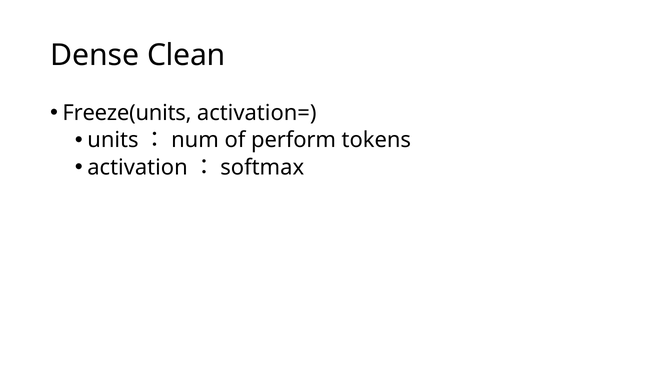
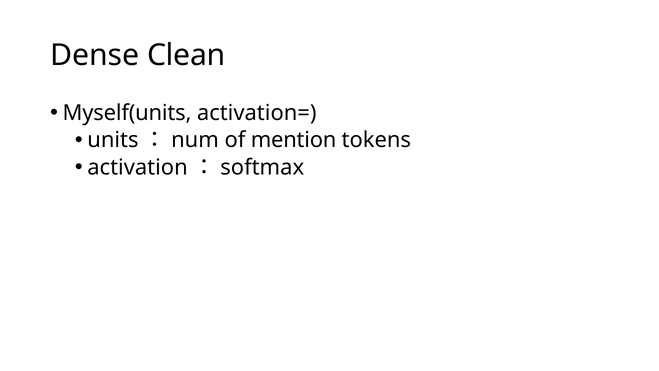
Freeze(units: Freeze(units -> Myself(units (127, 113)
perform: perform -> mention (294, 140)
